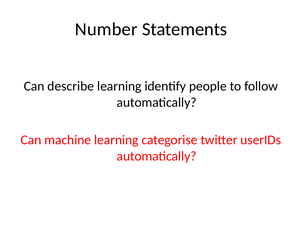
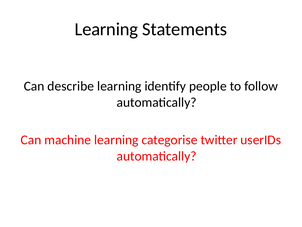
Number: Number -> Learning (106, 29)
